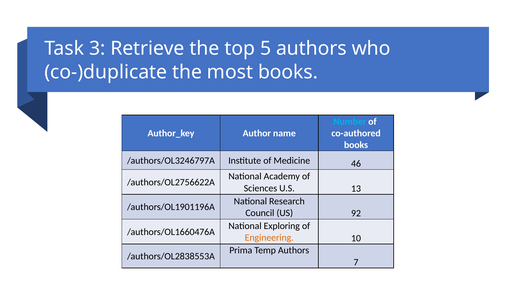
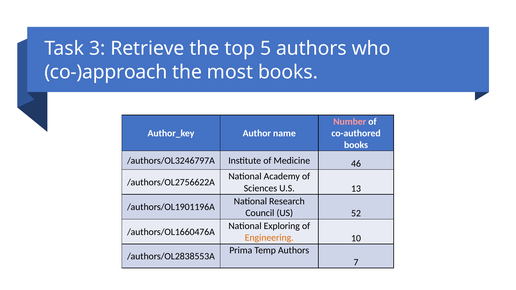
co-)duplicate: co-)duplicate -> co-)approach (106, 72)
Number colour: light blue -> pink (350, 122)
92: 92 -> 52 (356, 214)
